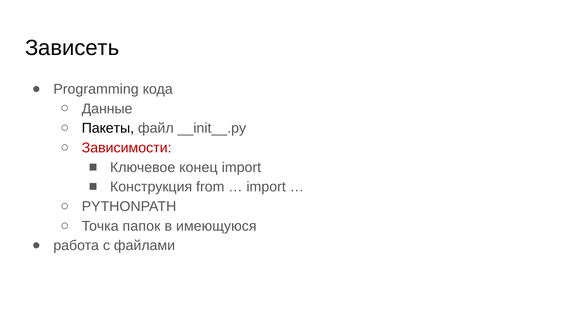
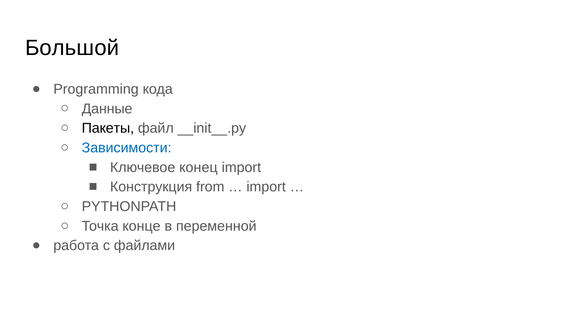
Зависеть: Зависеть -> Большой (72, 48)
Зависимости colour: red -> blue (127, 148)
папок: папок -> конце (142, 226)
имеющуюся: имеющуюся -> переменной (216, 226)
